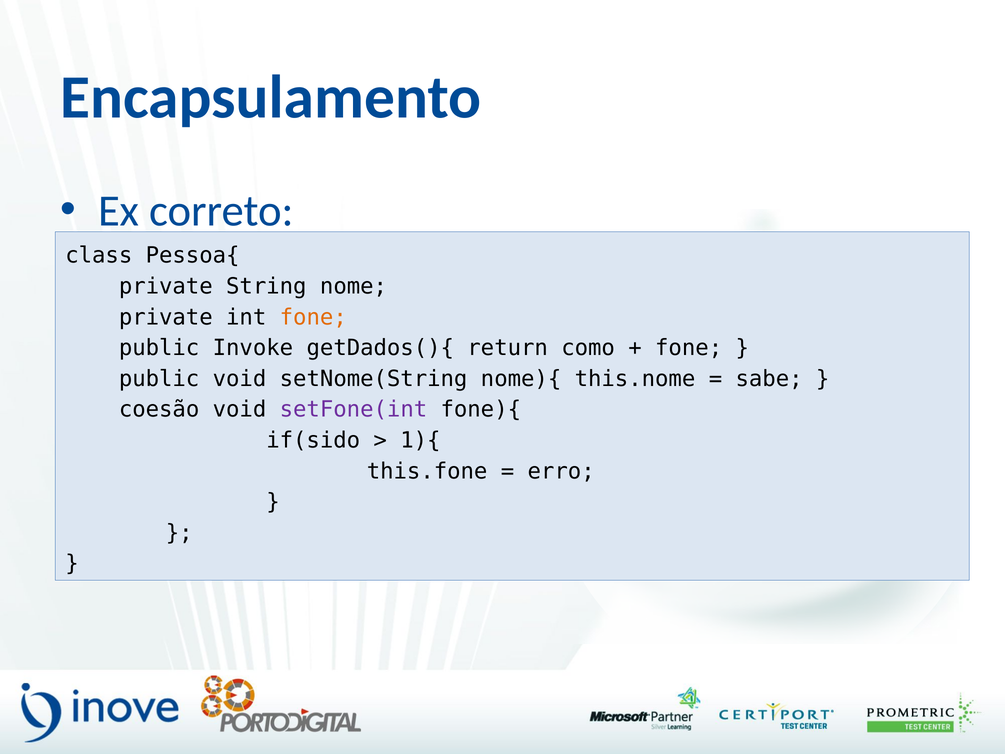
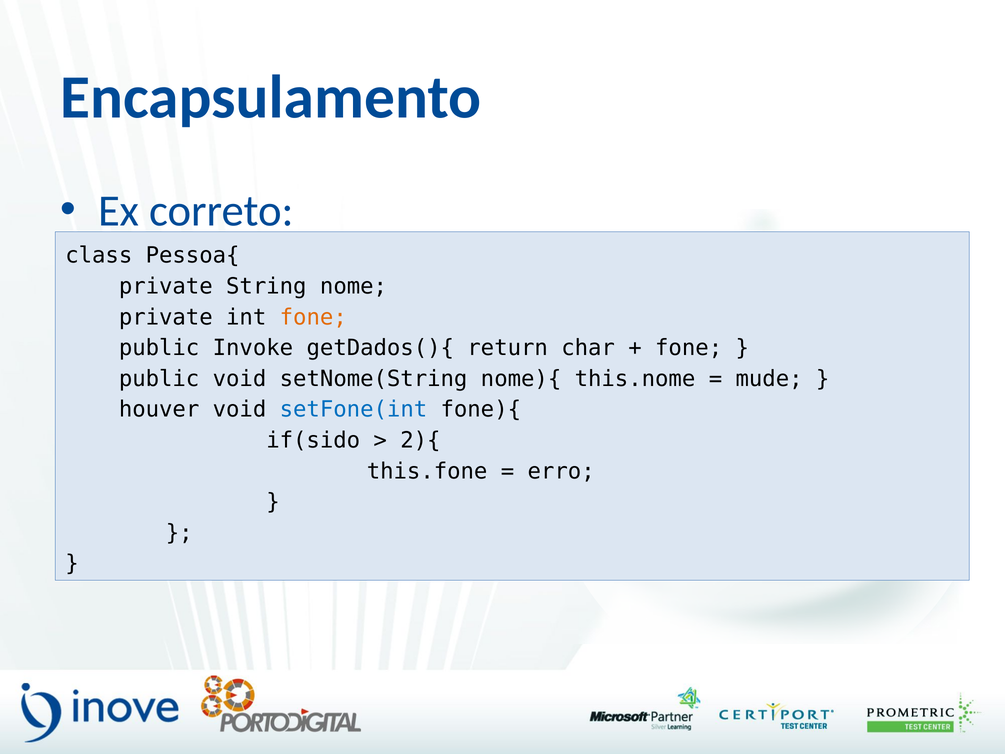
como: como -> char (588, 348)
sabe: sabe -> mude (769, 379)
coesão: coesão -> houver (159, 409)
setFone(int colour: purple -> blue (353, 409)
1){: 1){ -> 2){ (420, 440)
